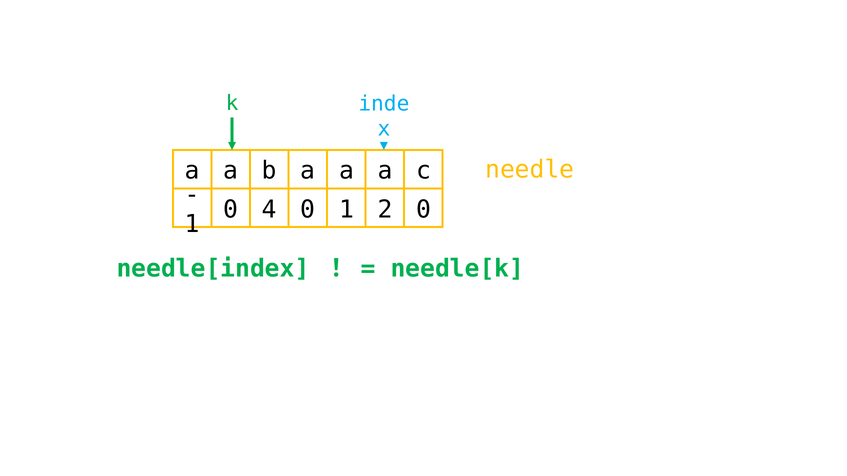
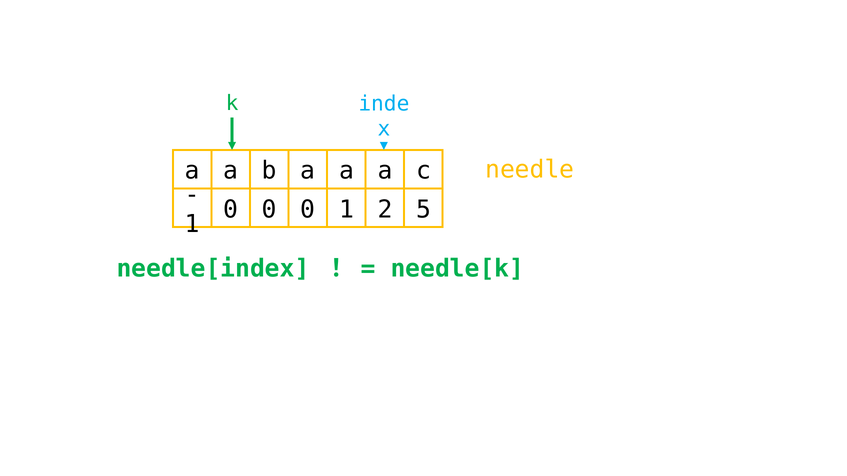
4: 4 -> 0 (269, 210)
2 0: 0 -> 5 (423, 210)
